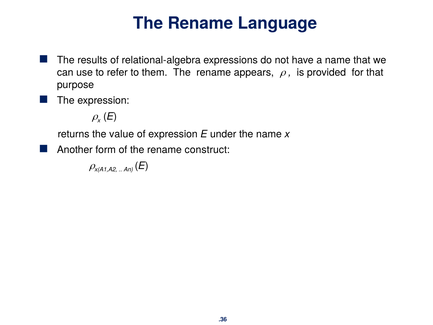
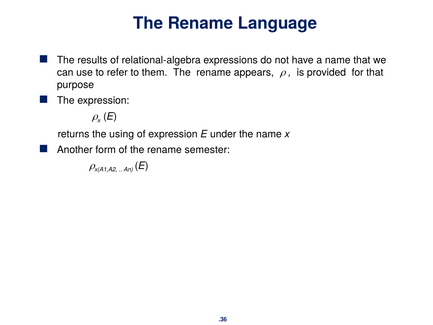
value: value -> using (122, 134)
construct: construct -> semester (207, 150)
